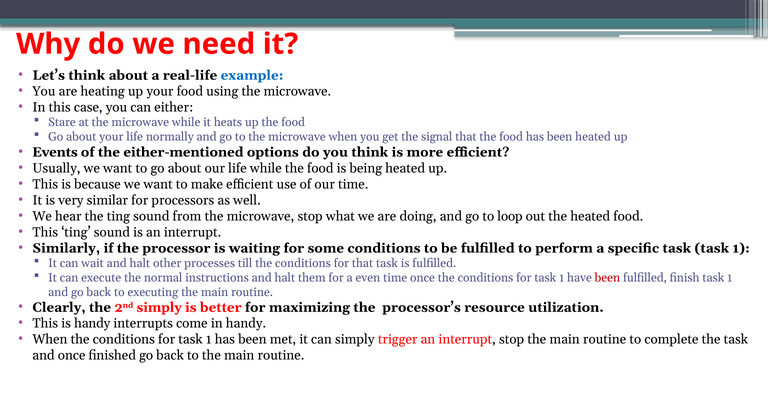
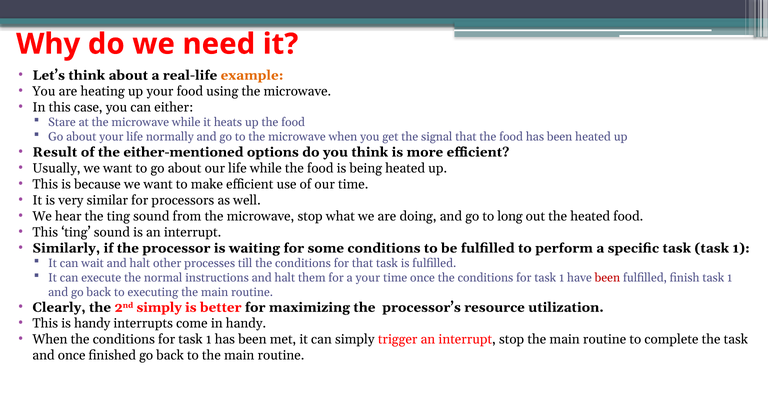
example colour: blue -> orange (252, 75)
Events: Events -> Result (55, 152)
loop: loop -> long (510, 216)
a even: even -> your (368, 278)
